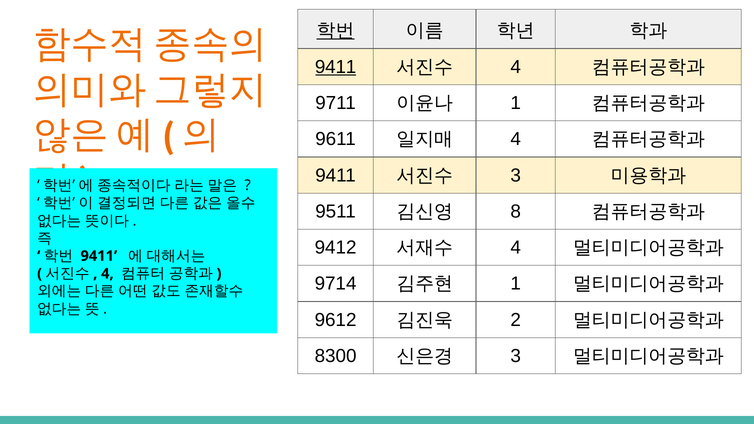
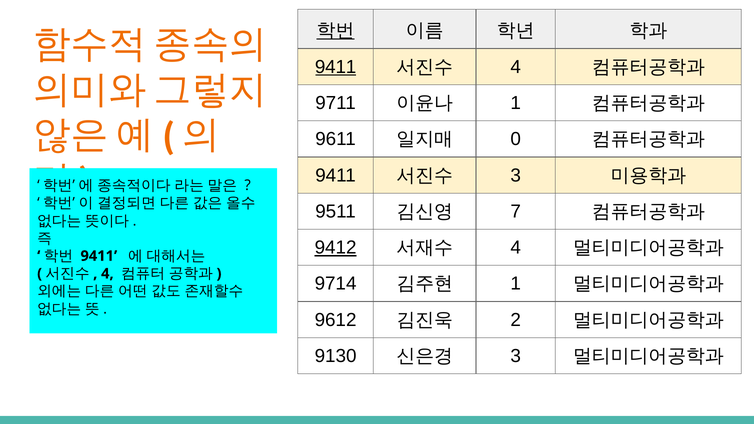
4: 4 -> 0 (516, 139)
8: 8 -> 7 (516, 212)
9412 underline: none -> present (336, 248)
8300: 8300 -> 9130 (336, 356)
